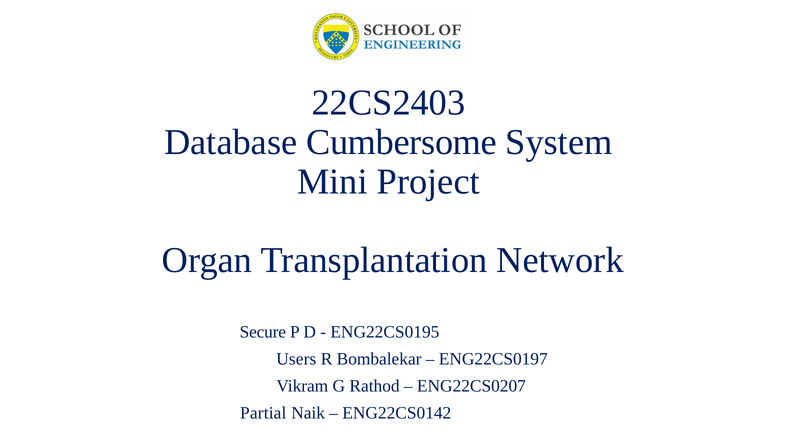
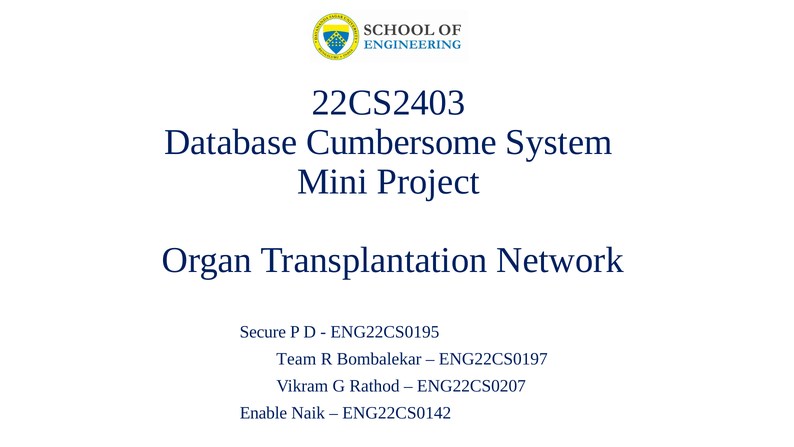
Users: Users -> Team (296, 359)
Partial: Partial -> Enable (263, 413)
